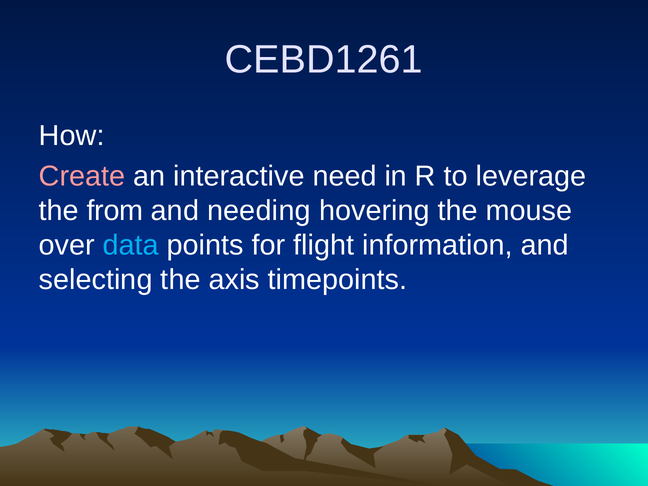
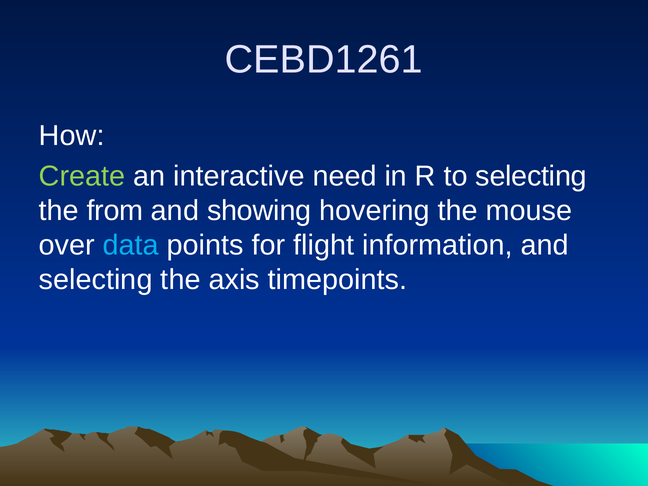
Create colour: pink -> light green (82, 176)
to leverage: leverage -> selecting (531, 176)
needing: needing -> showing (259, 211)
